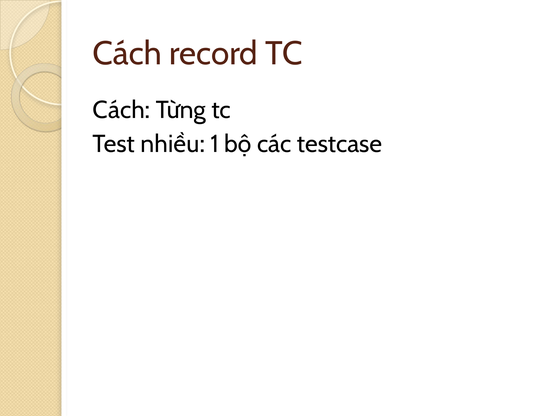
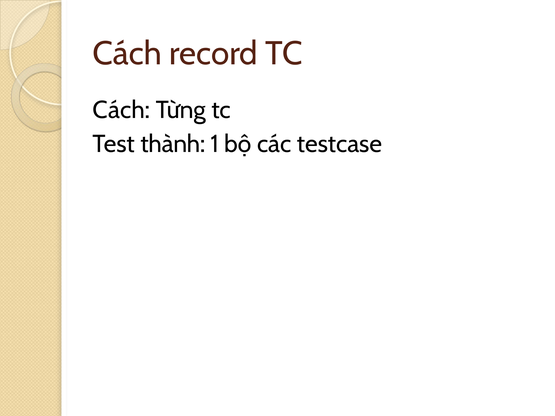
nhiều: nhiều -> thành (173, 144)
